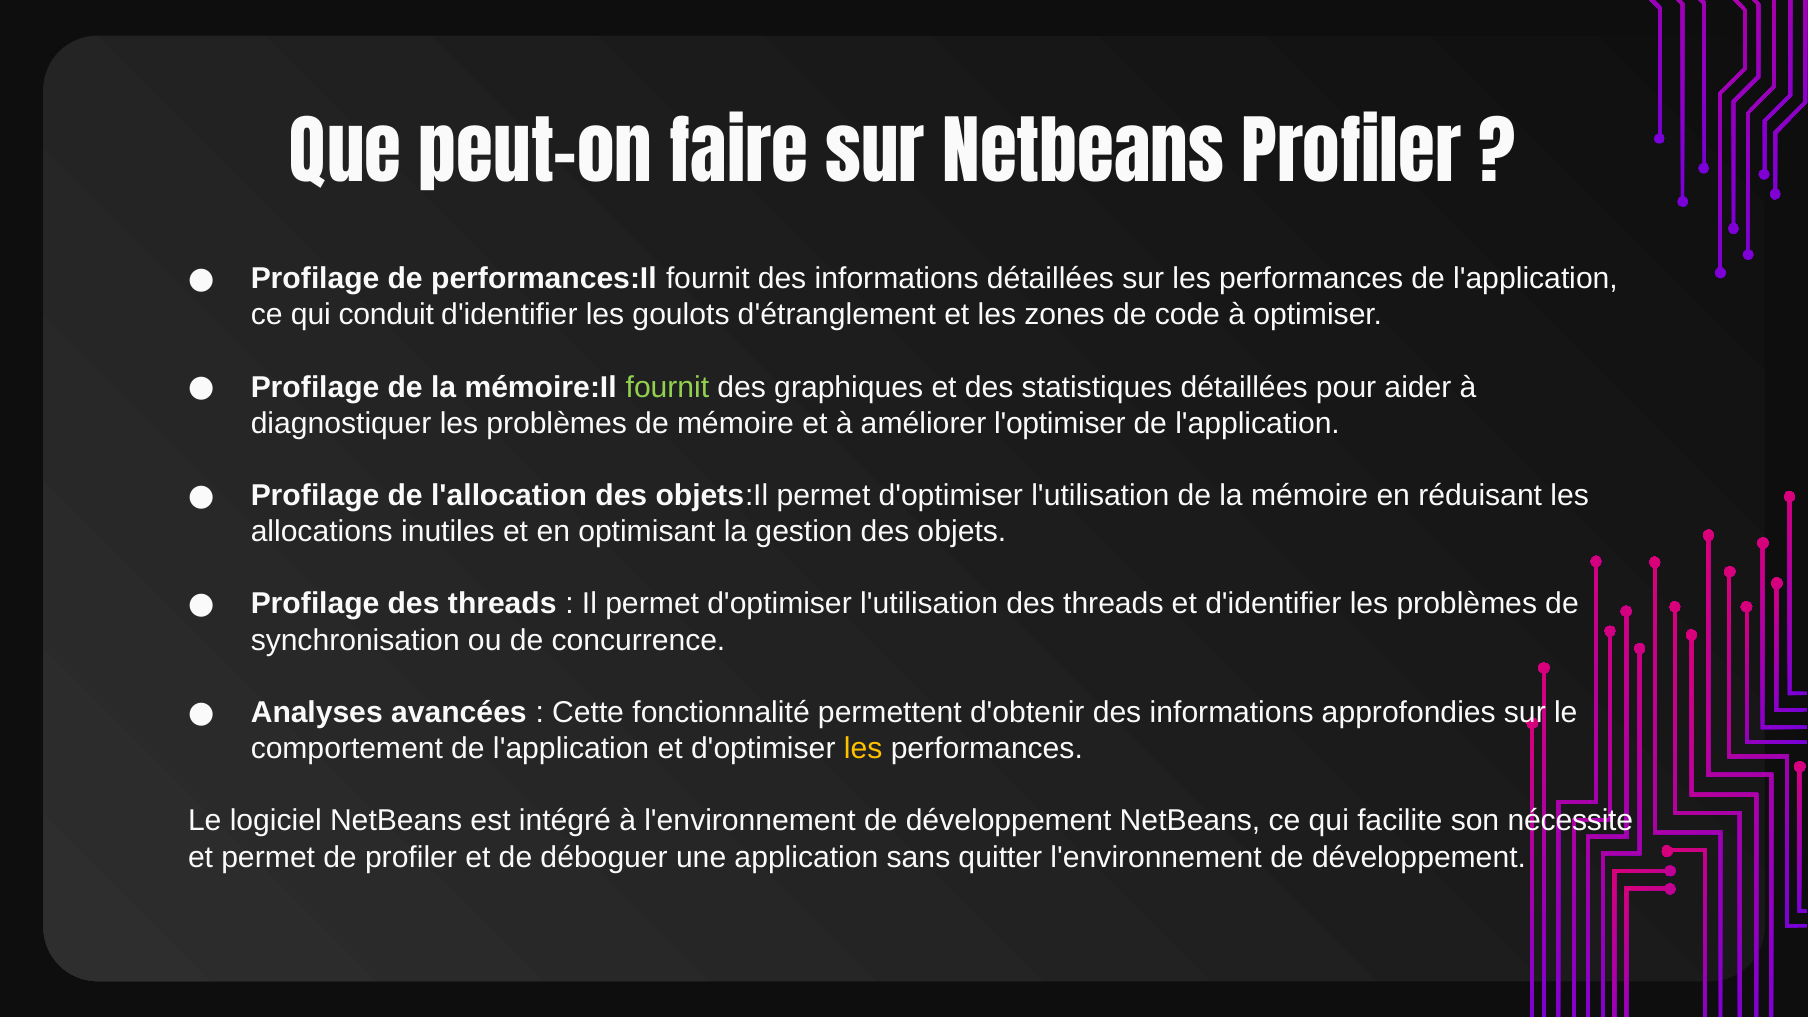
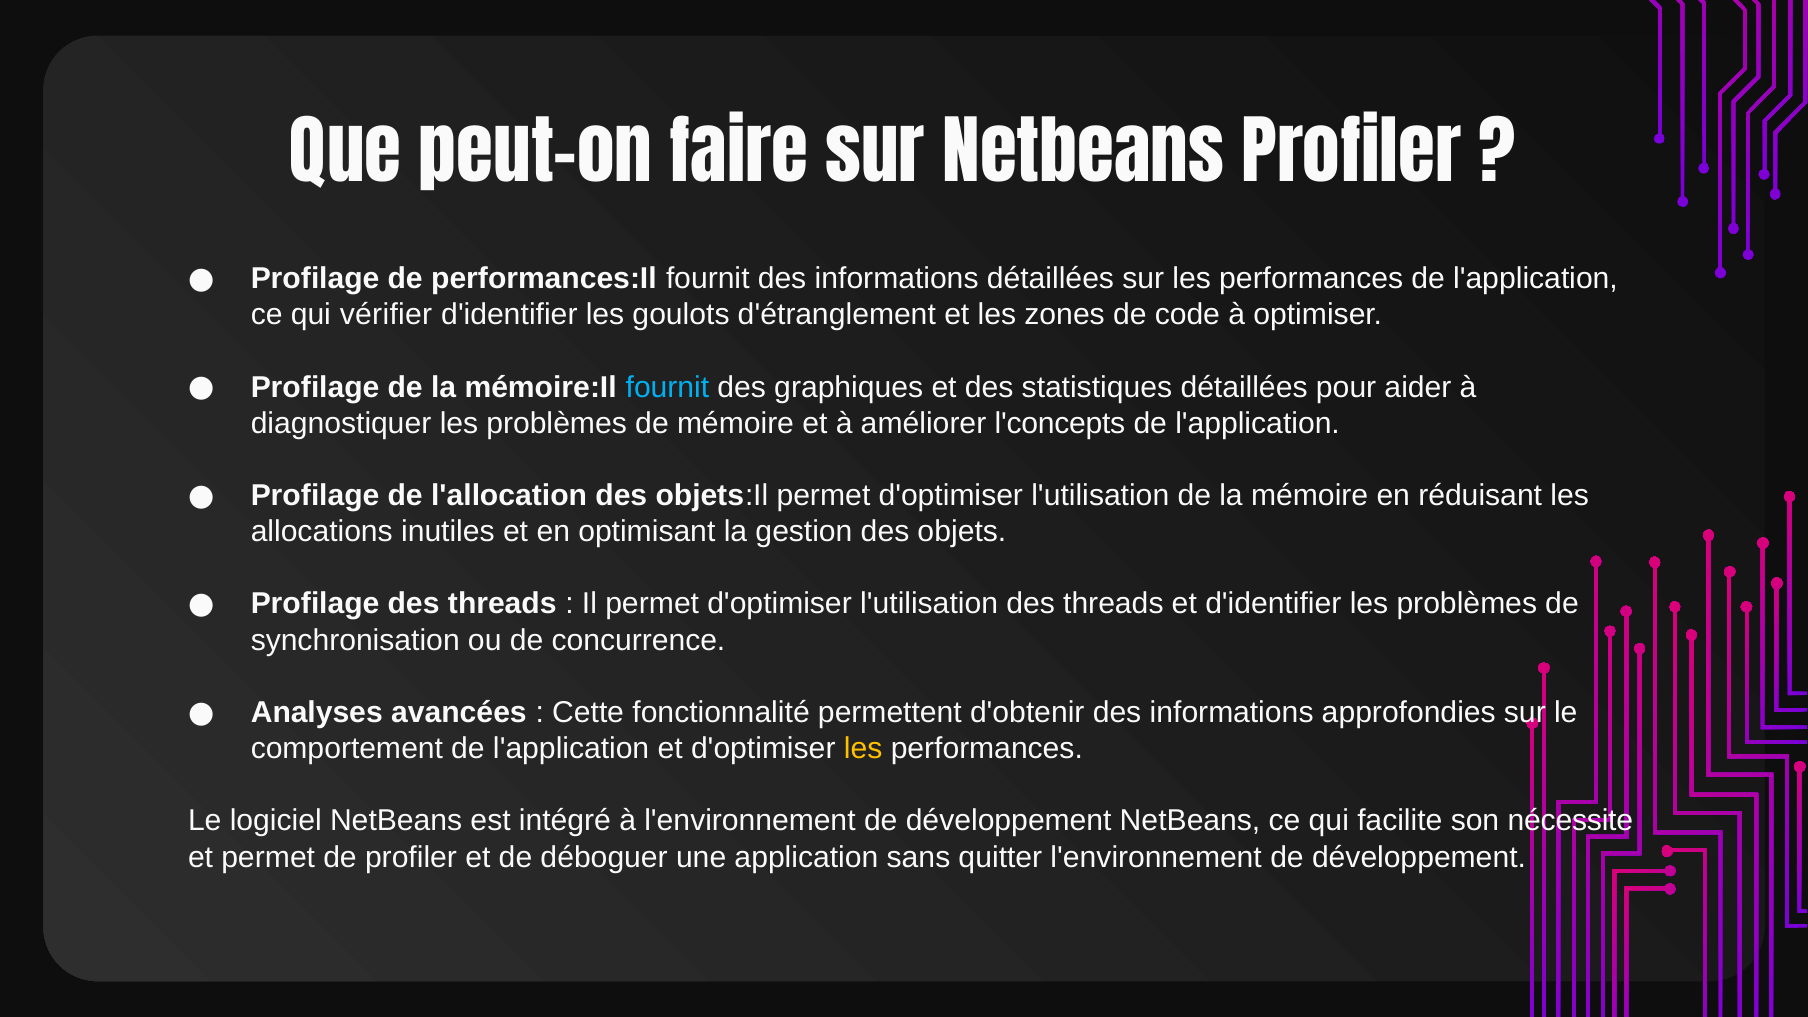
conduit: conduit -> vérifier (386, 315)
fournit colour: light green -> light blue (667, 387)
l'optimiser: l'optimiser -> l'concepts (1060, 423)
